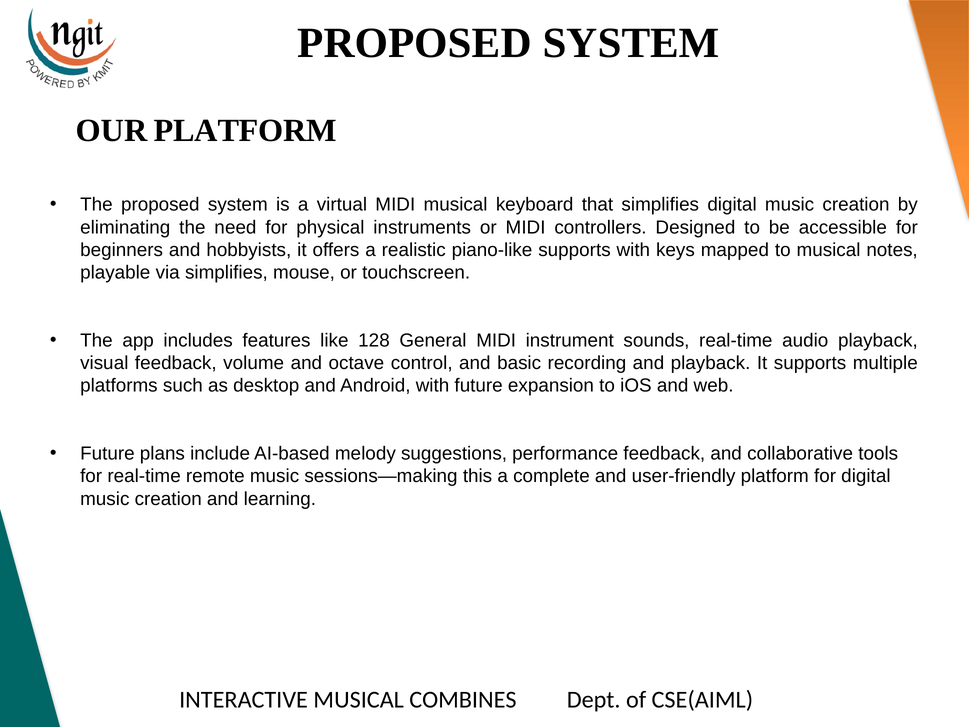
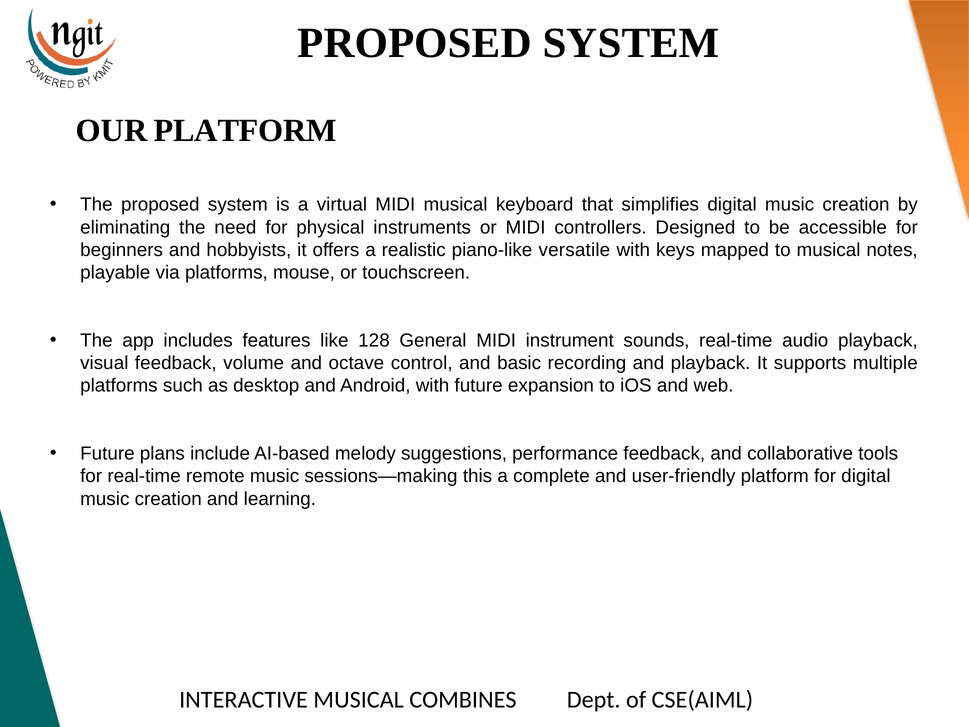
piano-like supports: supports -> versatile (574, 250)
via simplifies: simplifies -> platforms (226, 273)
